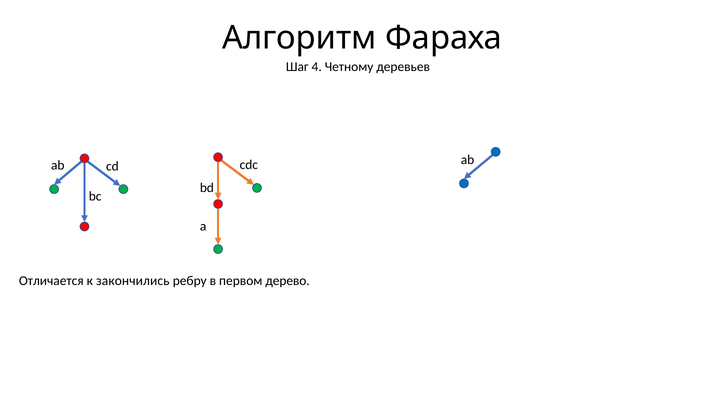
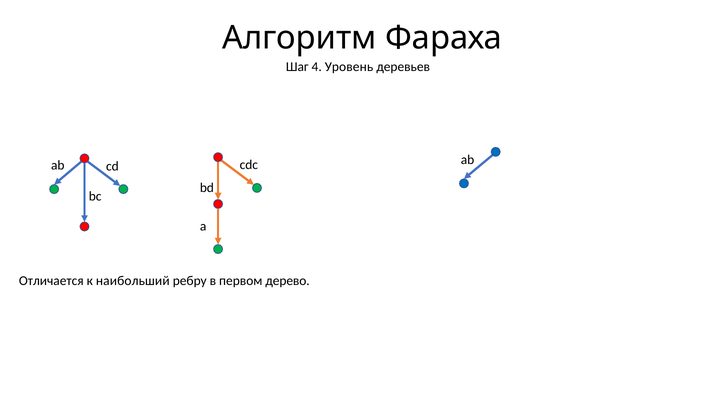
Четному: Четному -> Уровень (349, 67)
закончились: закончились -> наибольший (133, 281)
